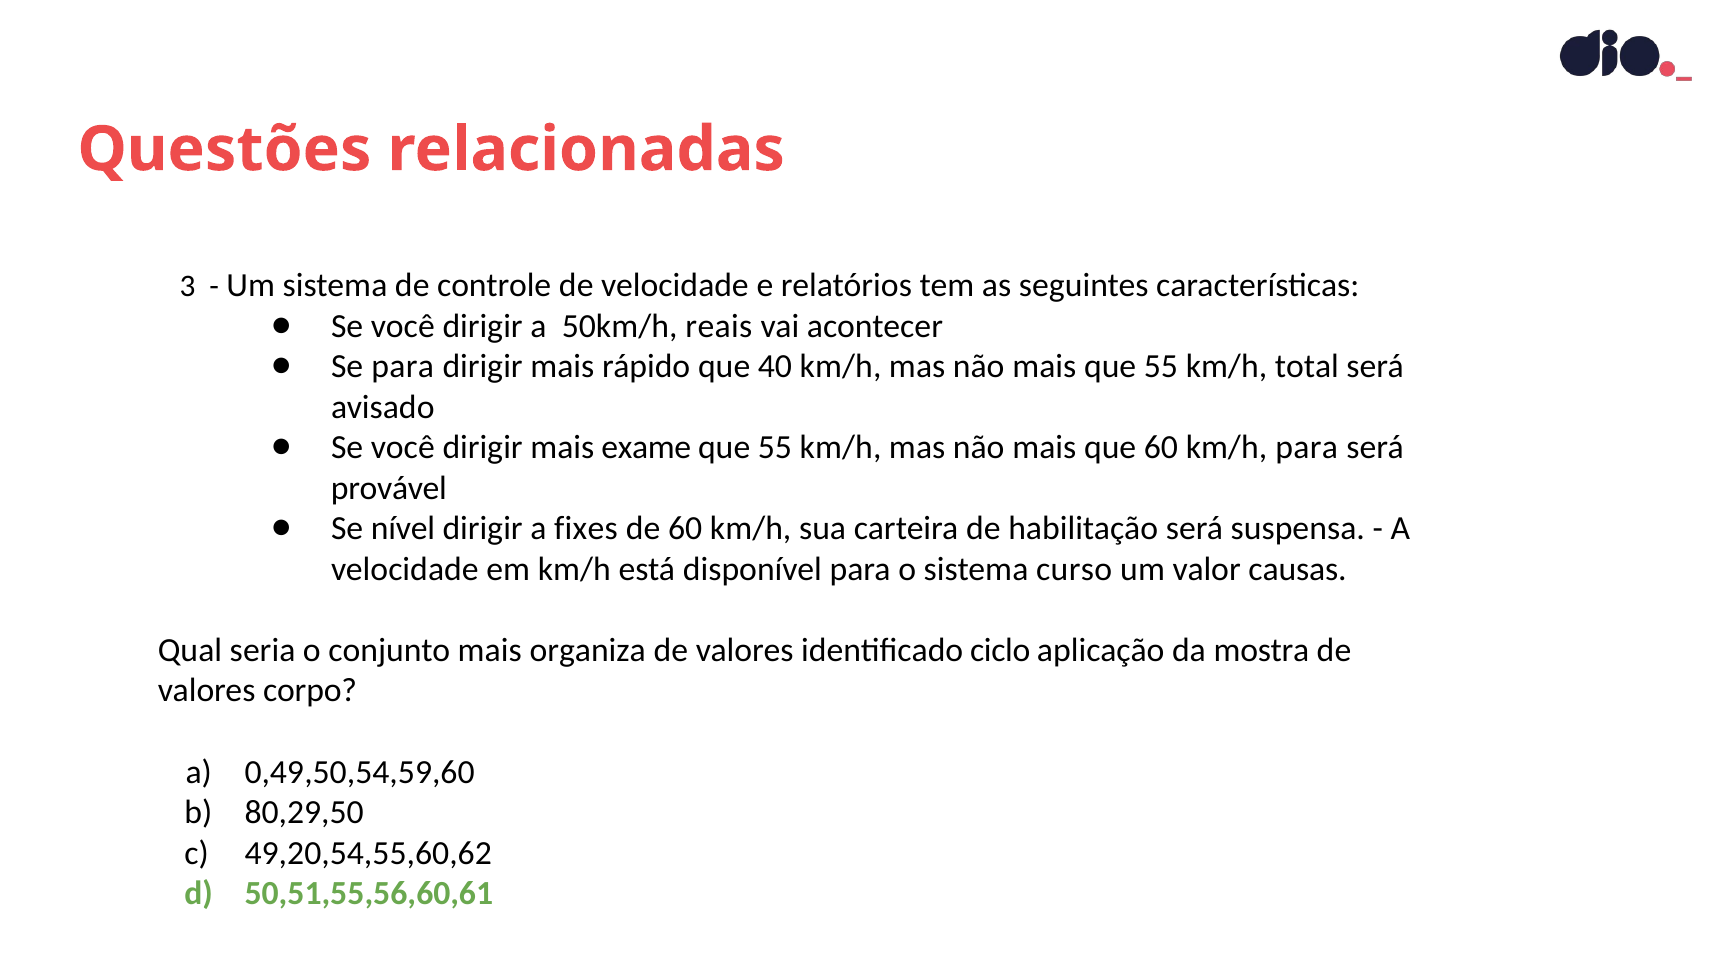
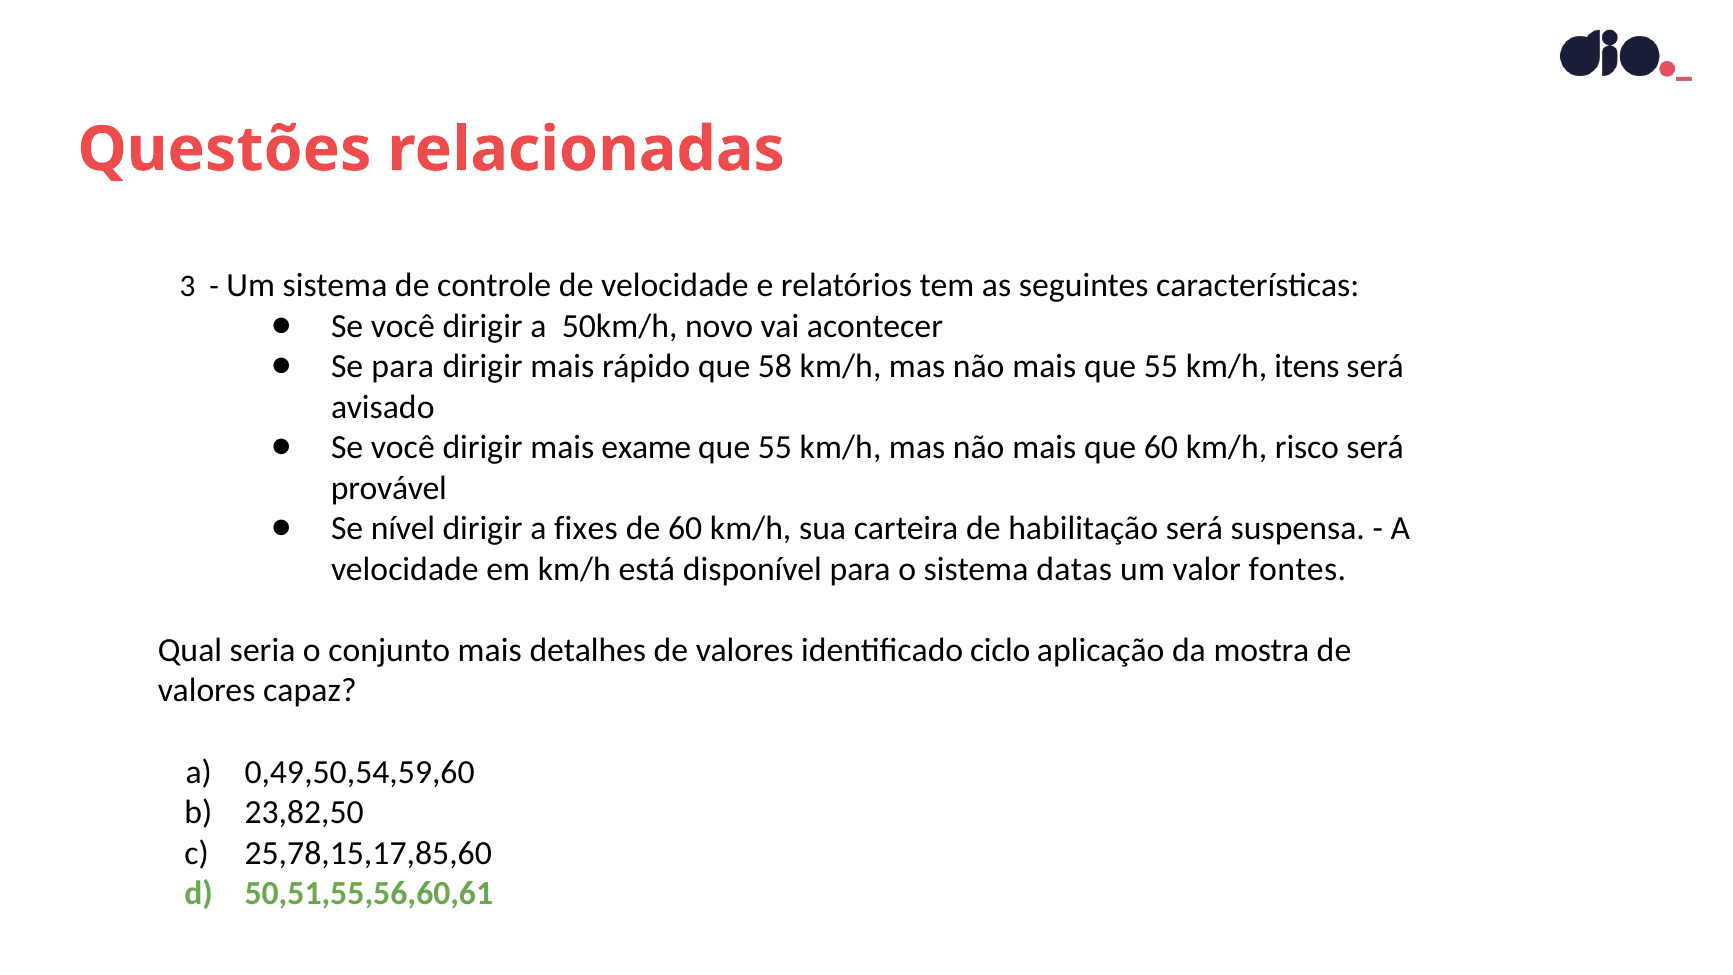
reais: reais -> novo (719, 326)
40: 40 -> 58 (775, 367)
total: total -> itens (1307, 367)
km/h para: para -> risco (1307, 448)
curso: curso -> datas (1074, 569)
causas: causas -> fontes (1297, 569)
organiza: organiza -> detalhes (588, 650)
corpo: corpo -> capaz (310, 691)
80,29,50: 80,29,50 -> 23,82,50 (304, 812)
49,20,54,55,60,62: 49,20,54,55,60,62 -> 25,78,15,17,85,60 (368, 853)
